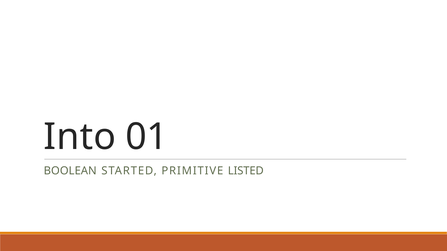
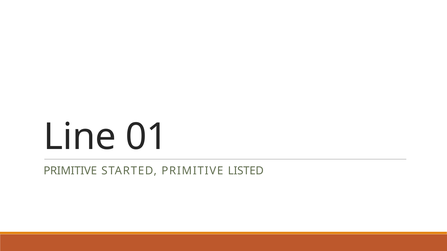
Into: Into -> Line (80, 137)
BOOLEAN: BOOLEAN -> PRIMITIVE (70, 171)
